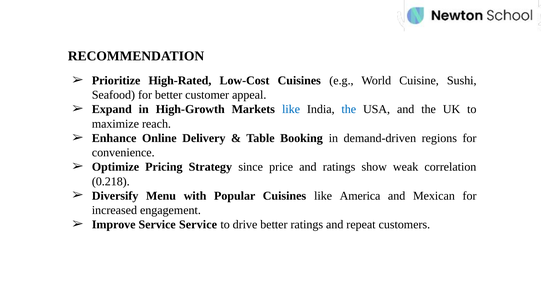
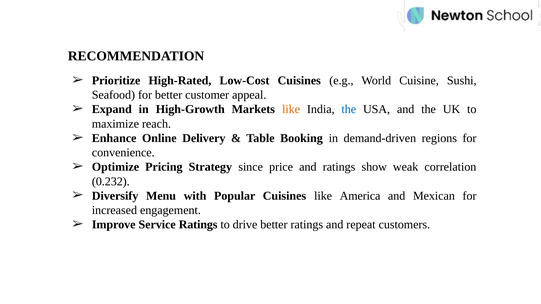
like colour: blue -> orange (291, 109)
0.218: 0.218 -> 0.232 (111, 182)
Service Service: Service -> Ratings (198, 225)
